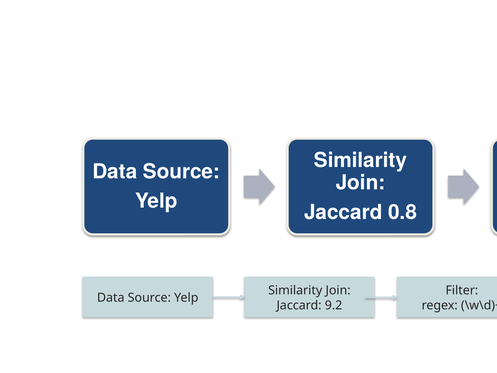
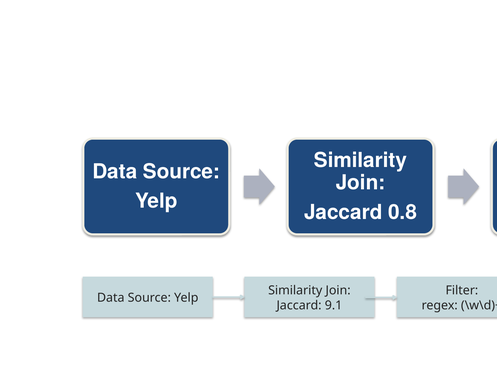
9.2: 9.2 -> 9.1 (334, 305)
